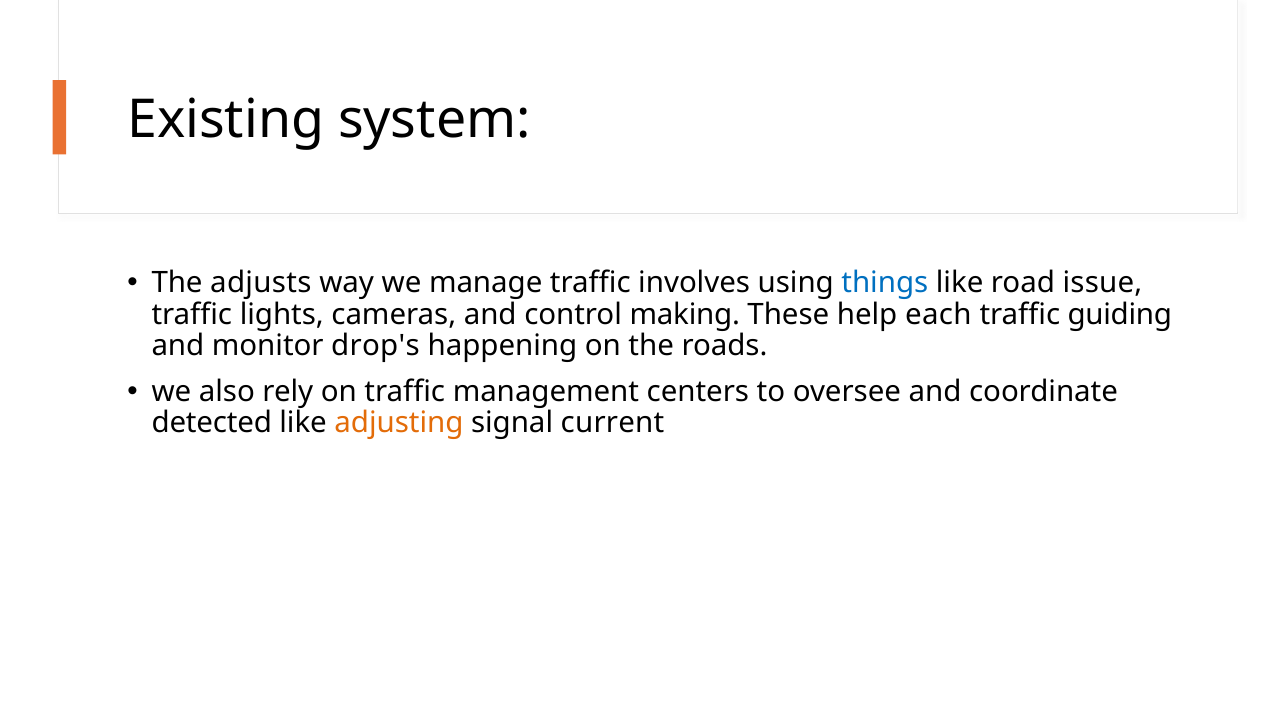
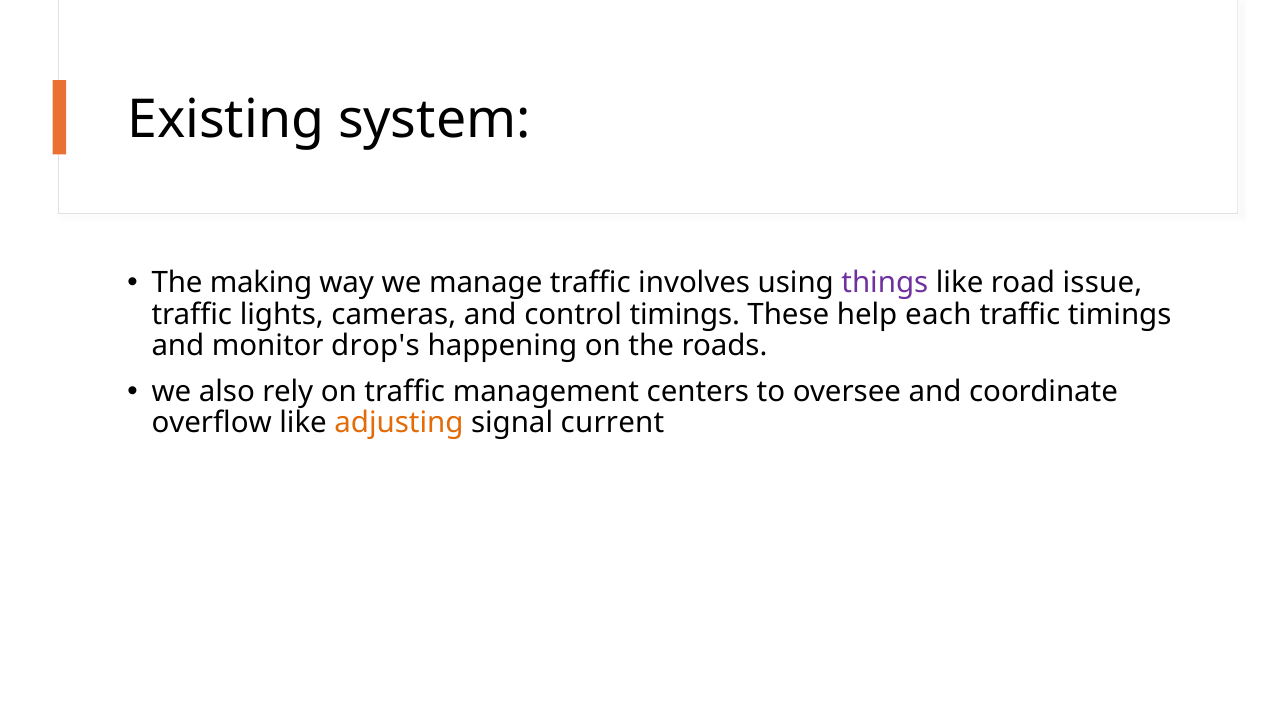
adjusts: adjusts -> making (261, 283)
things colour: blue -> purple (885, 283)
control making: making -> timings (685, 314)
traffic guiding: guiding -> timings (1120, 314)
detected: detected -> overflow (212, 423)
